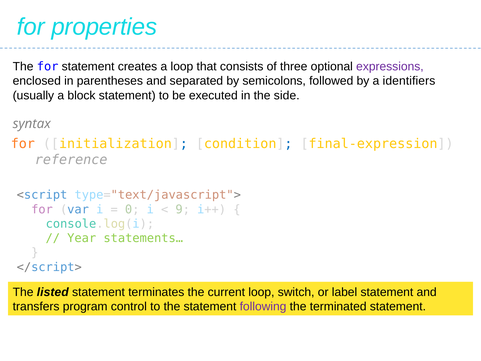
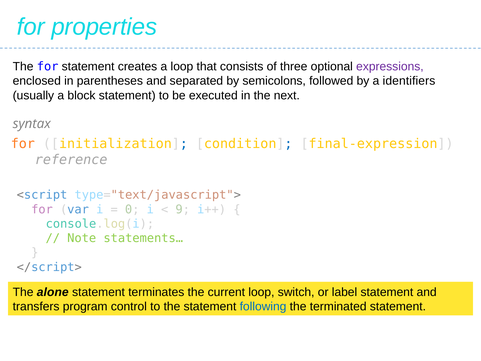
side: side -> next (287, 95)
Year: Year -> Note (82, 238)
listed: listed -> alone (53, 292)
following colour: purple -> blue (263, 306)
